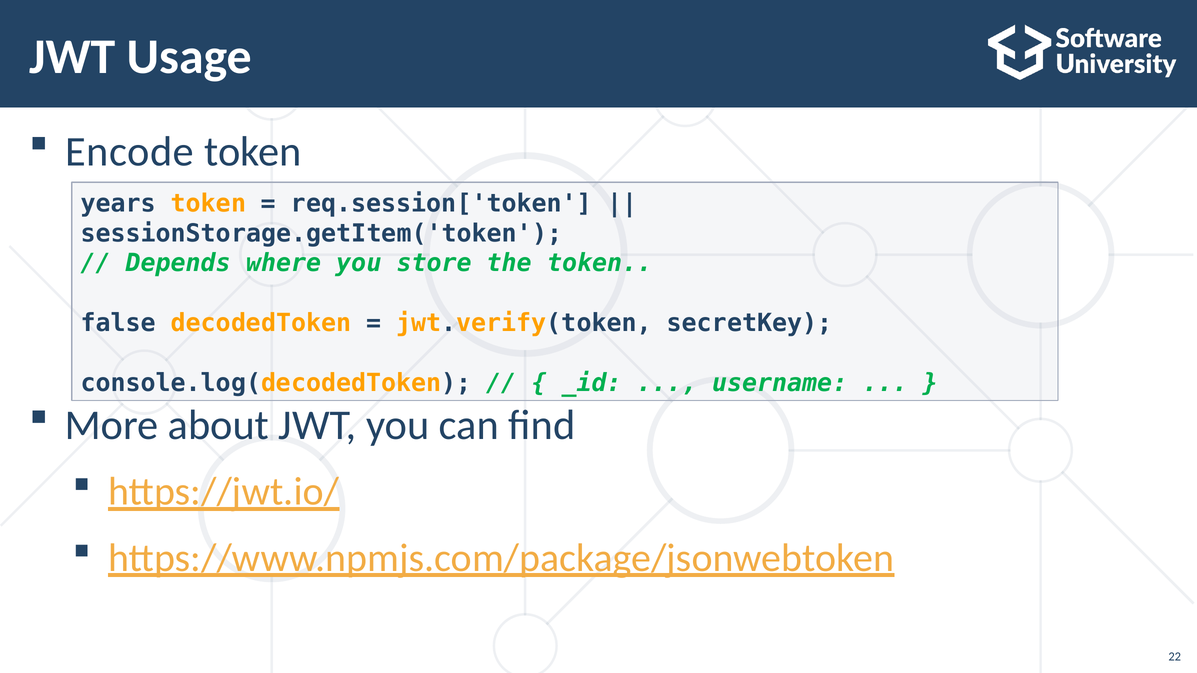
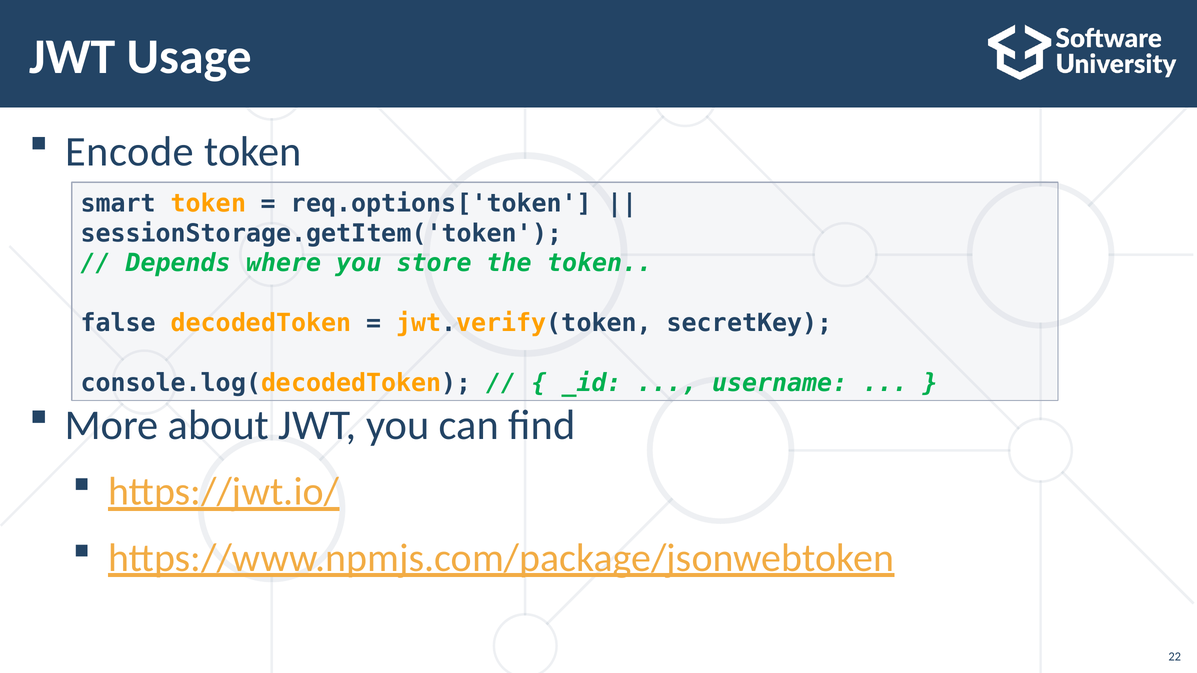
years: years -> smart (118, 204)
req.session['token: req.session['token -> req.options['token (441, 204)
